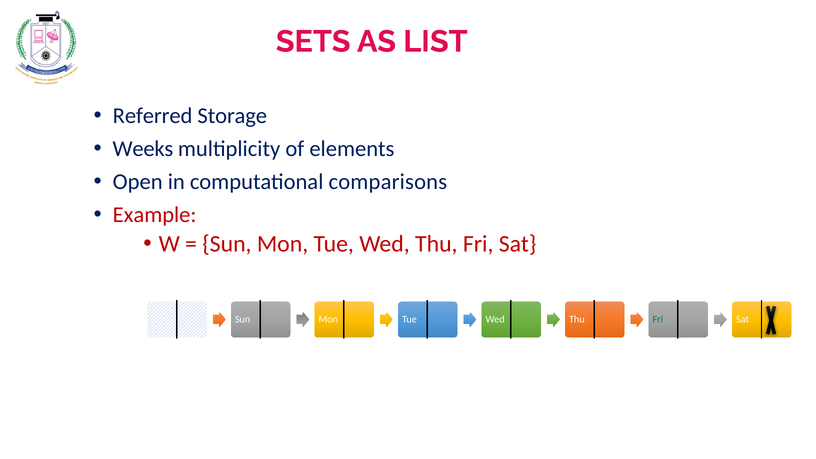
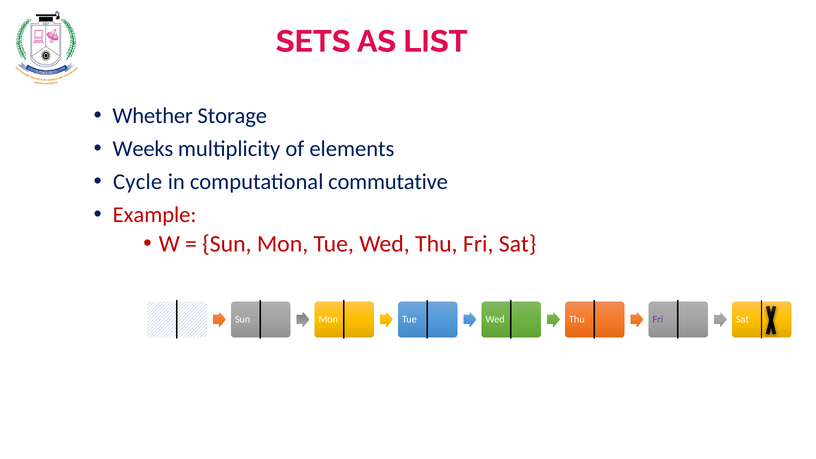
Referred: Referred -> Whether (153, 116)
Open: Open -> Cycle (138, 182)
comparisons: comparisons -> commutative (388, 182)
Fri colour: green -> purple (658, 319)
